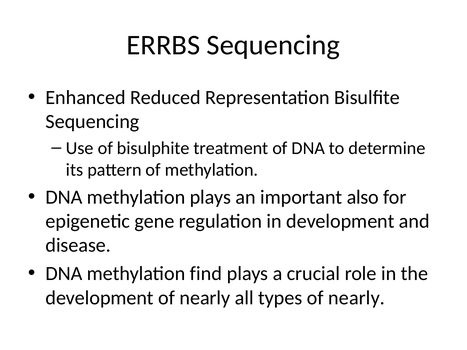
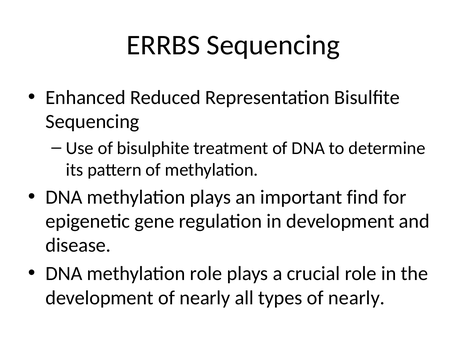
also: also -> find (363, 197)
methylation find: find -> role (206, 274)
